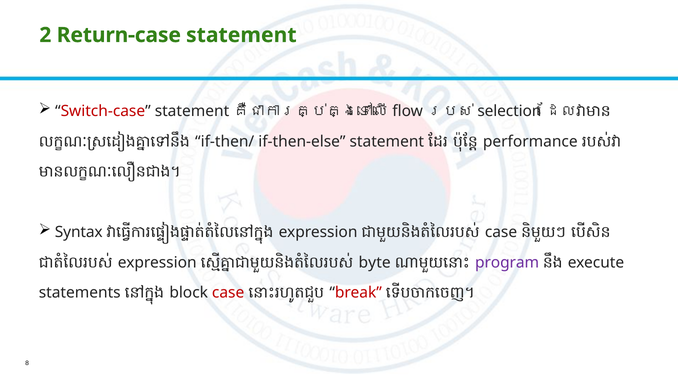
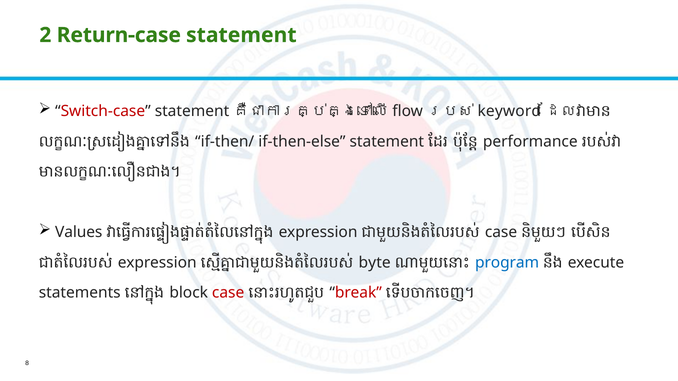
selection: selection -> keyword (509, 111)
Syntax: Syntax -> Values (79, 233)
program colour: purple -> blue (507, 263)
